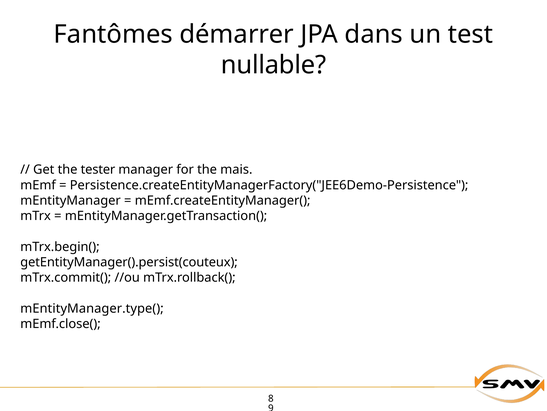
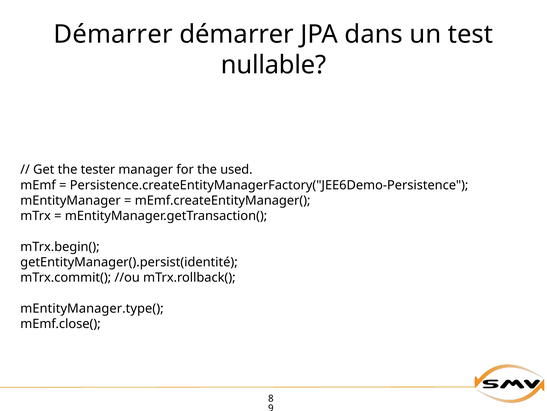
Fantômes: Fantômes -> Démarrer (113, 34)
mais: mais -> used (236, 169)
getEntityManager().persist(couteux: getEntityManager().persist(couteux -> getEntityManager().persist(identité (129, 262)
